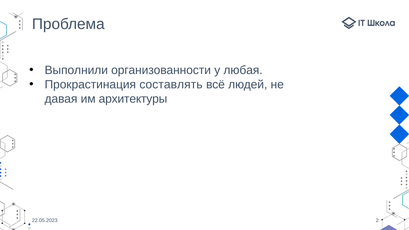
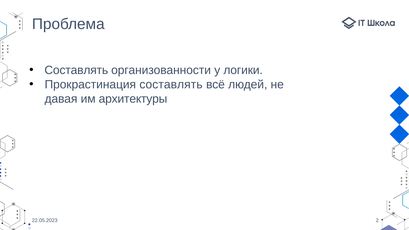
Выполнили: Выполнили -> Составлять (76, 70)
любая: любая -> логики (243, 70)
